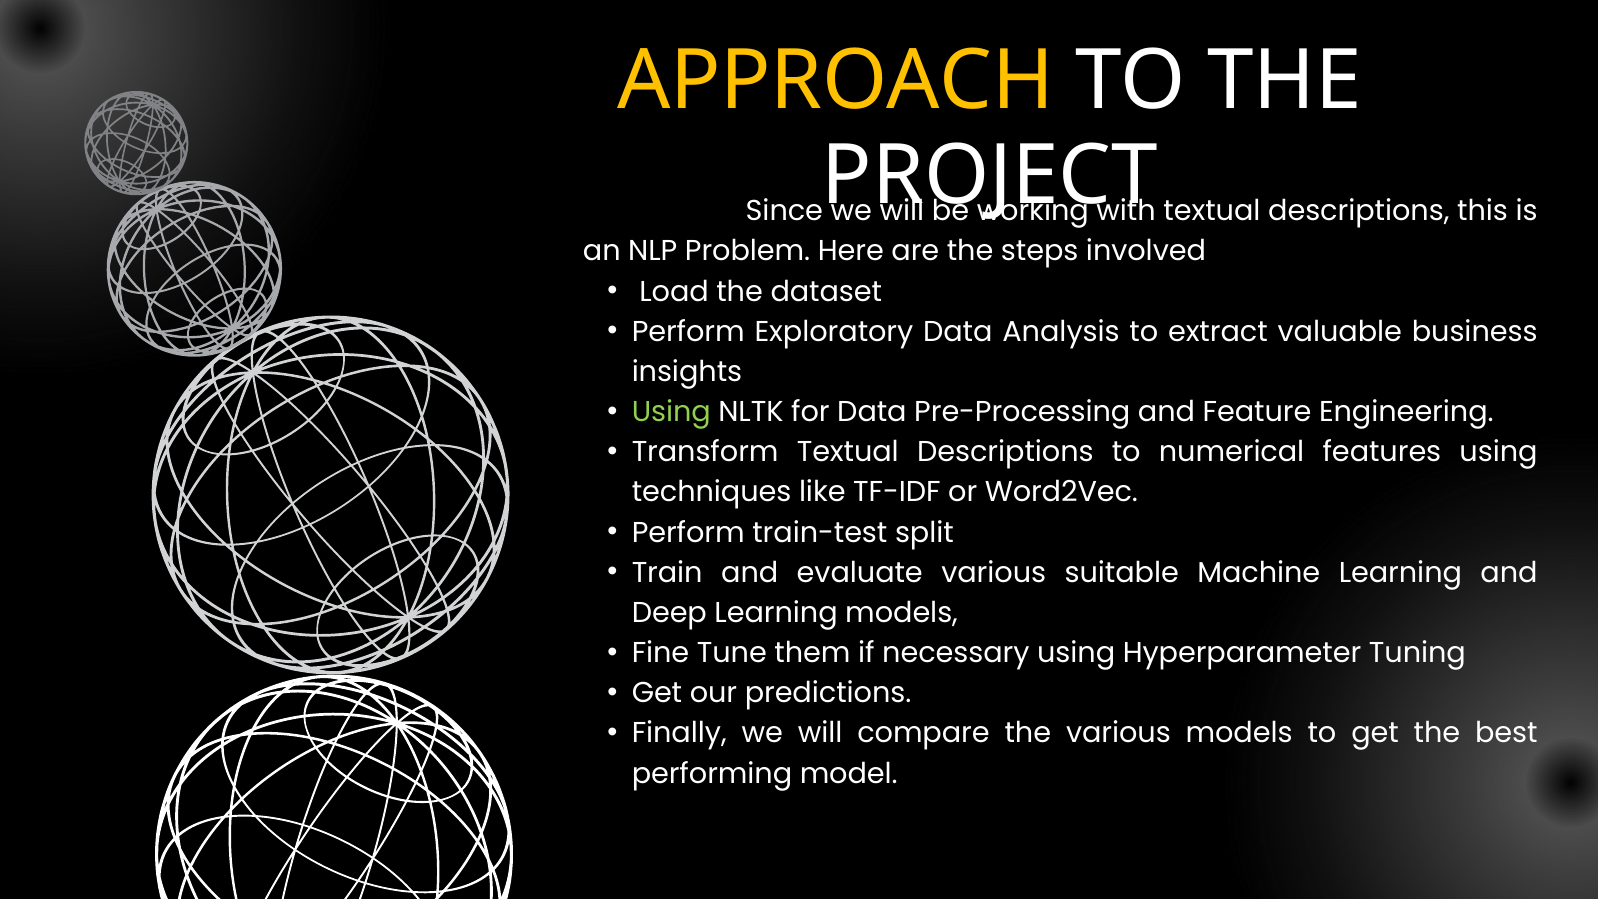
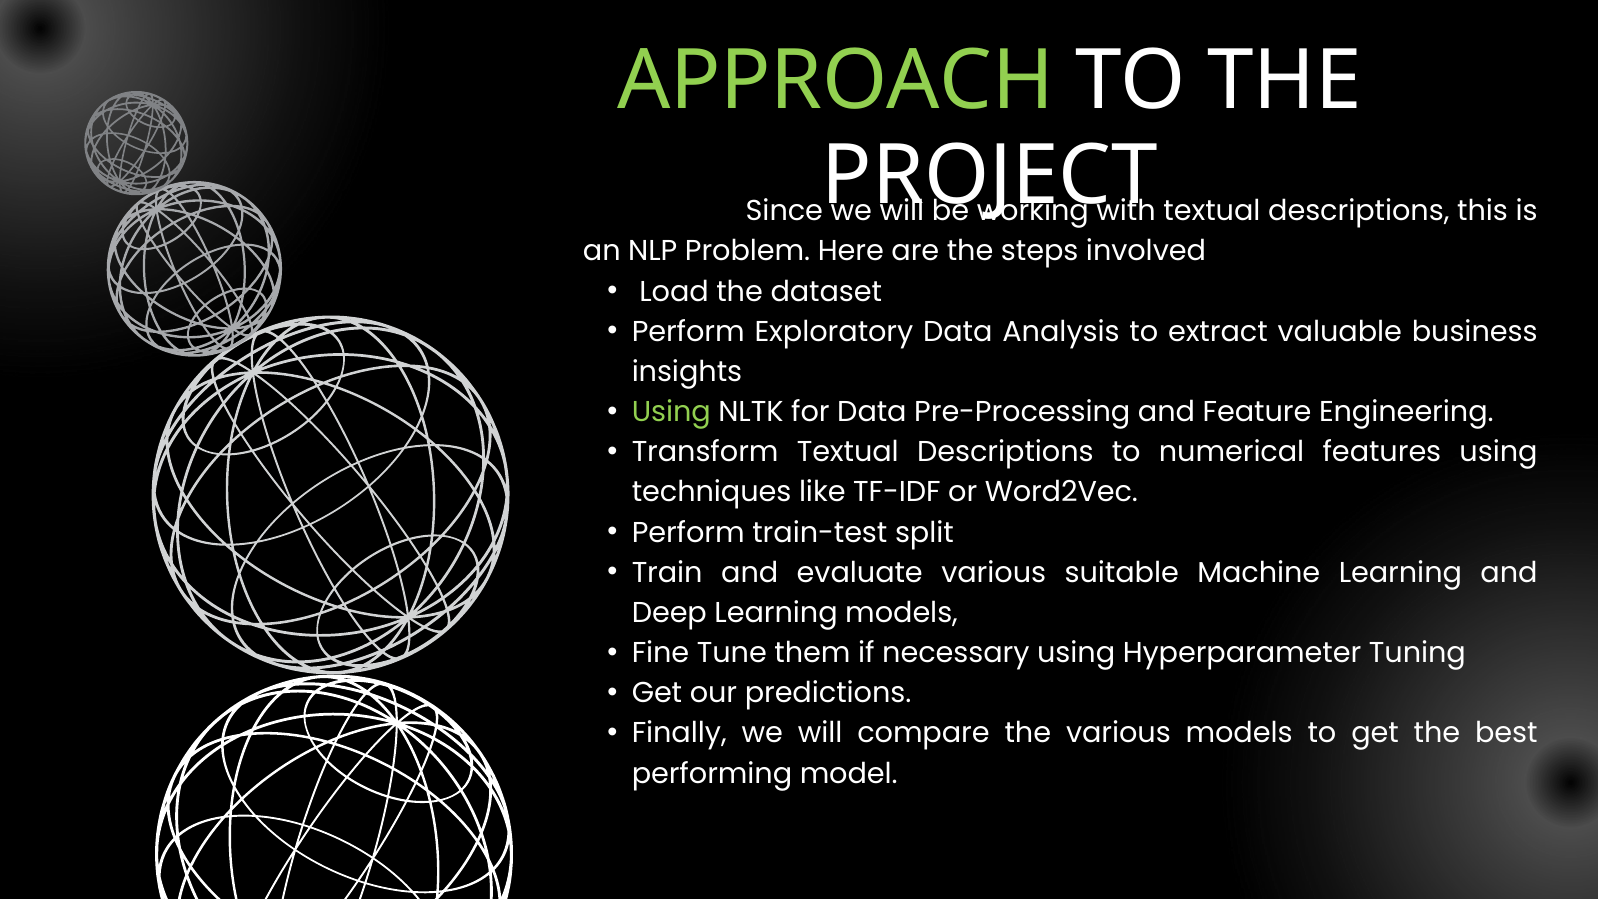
APPROACH colour: yellow -> light green (836, 81)
